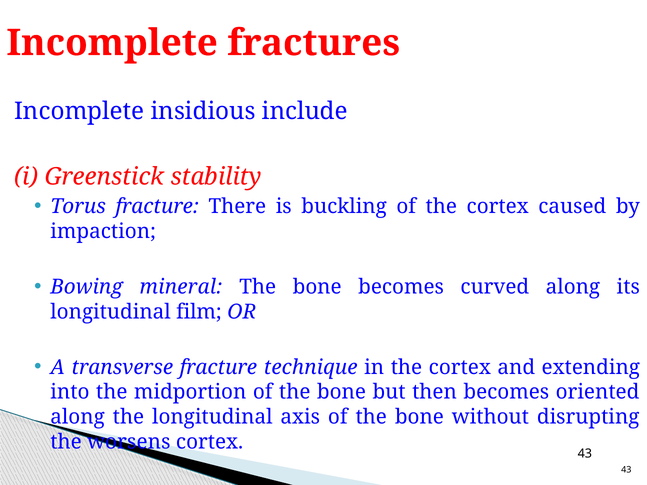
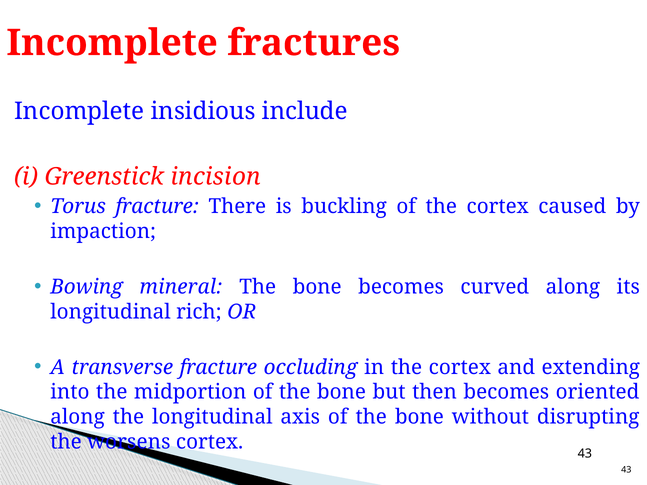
stability: stability -> incision (216, 177)
film: film -> rich (199, 312)
technique: technique -> occluding (311, 367)
